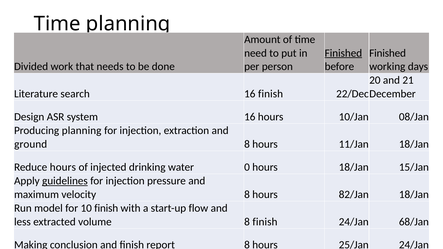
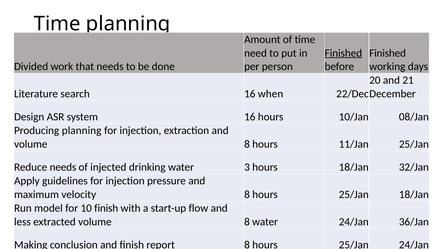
16 finish: finish -> when (271, 94)
ground: ground -> volume (31, 144)
11/Jan 18/Jan: 18/Jan -> 25/Jan (414, 144)
Reduce hours: hours -> needs (63, 167)
0: 0 -> 3 (247, 167)
15/Jan: 15/Jan -> 32/Jan (414, 167)
guidelines underline: present -> none (65, 181)
velocity 8 hours 82/Jan: 82/Jan -> 25/Jan (354, 195)
8 finish: finish -> water (265, 222)
68/Jan: 68/Jan -> 36/Jan (414, 222)
